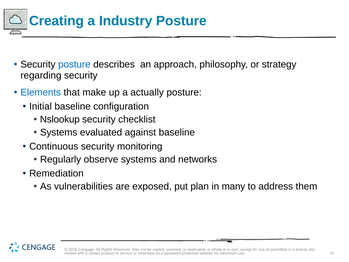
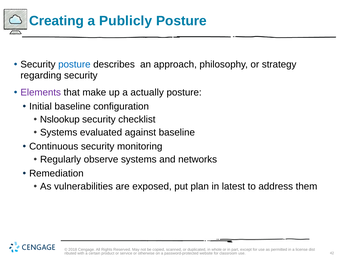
Industry: Industry -> Publicly (126, 21)
Elements colour: blue -> purple (41, 92)
many: many -> latest (233, 186)
